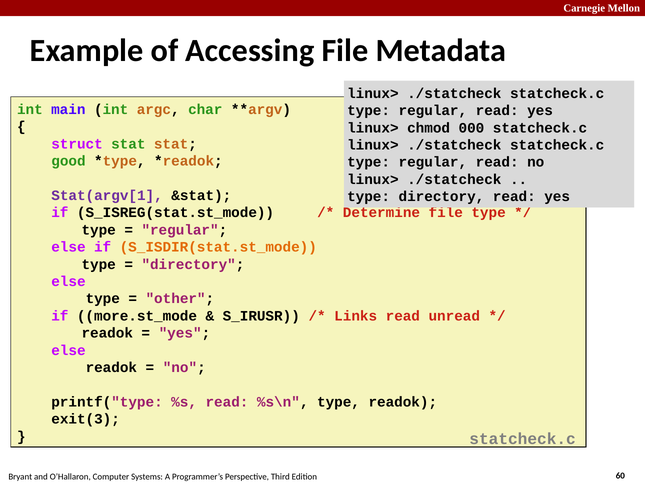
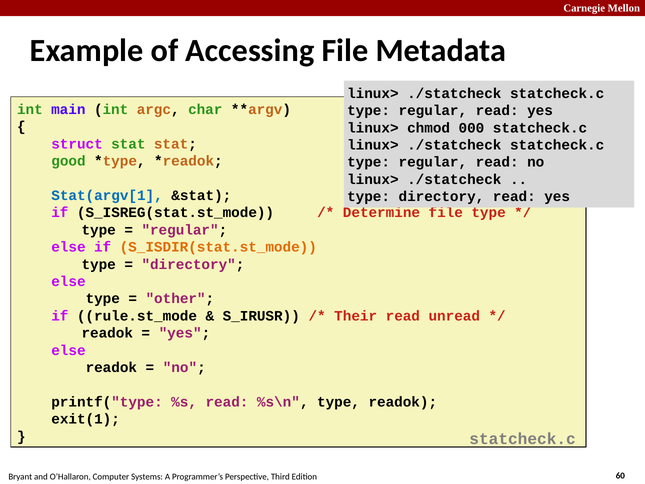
Stat(argv[1 colour: purple -> blue (107, 195)
more.st_mode: more.st_mode -> rule.st_mode (137, 316)
Links: Links -> Their (356, 316)
exit(3: exit(3 -> exit(1 (86, 419)
